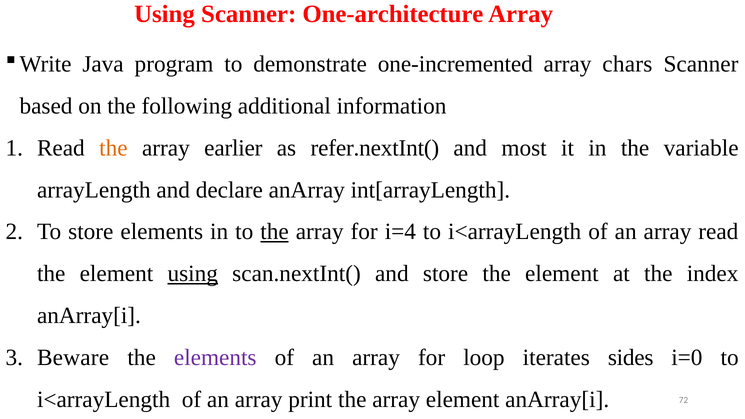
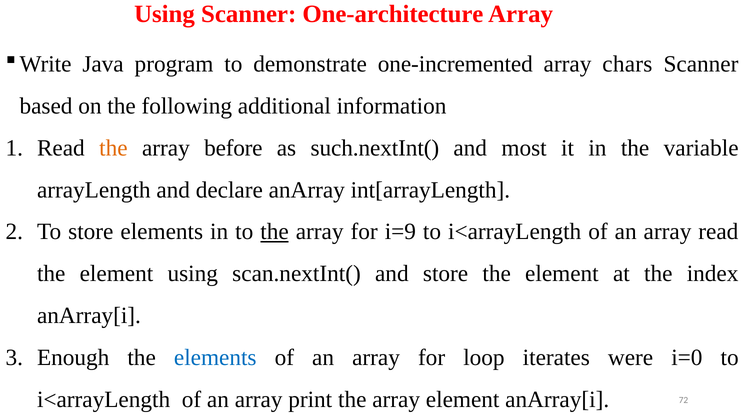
earlier: earlier -> before (233, 148)
refer.nextInt(: refer.nextInt( -> such.nextInt( (375, 148)
i=4: i=4 -> i=9 (400, 232)
using underline: present -> none (193, 274)
Beware: Beware -> Enough (73, 357)
elements colour: purple -> blue (215, 357)
sides: sides -> were (631, 357)
